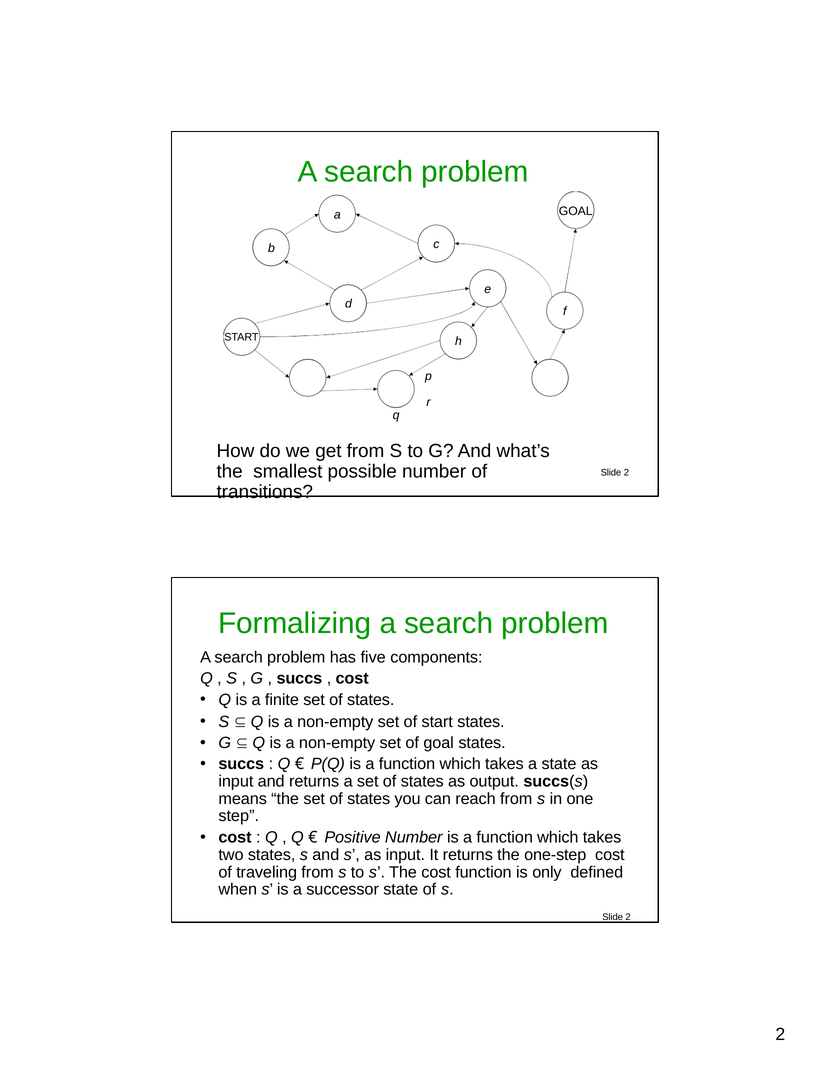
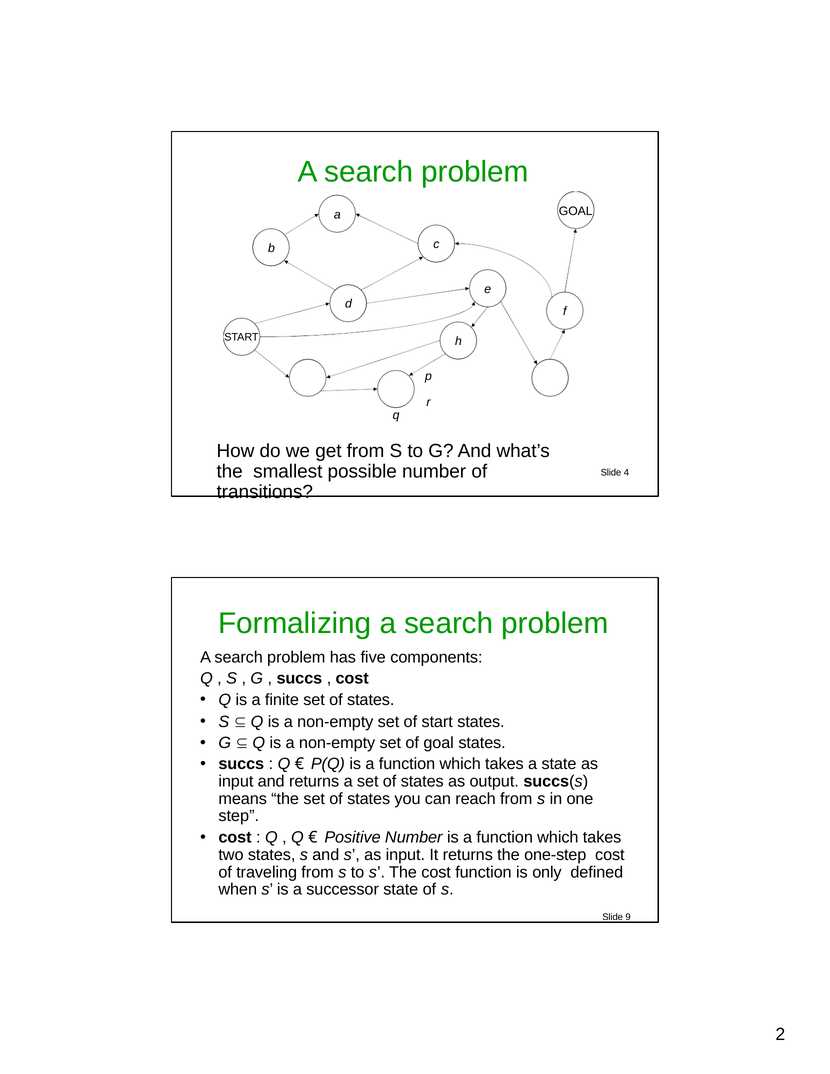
2: 2 -> 4 (626, 473)
2: 2 -> 9 (628, 917)
